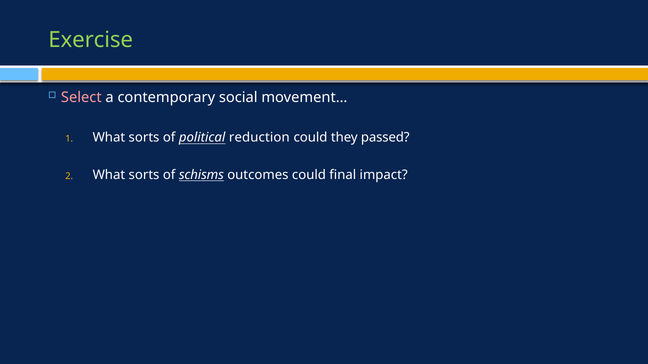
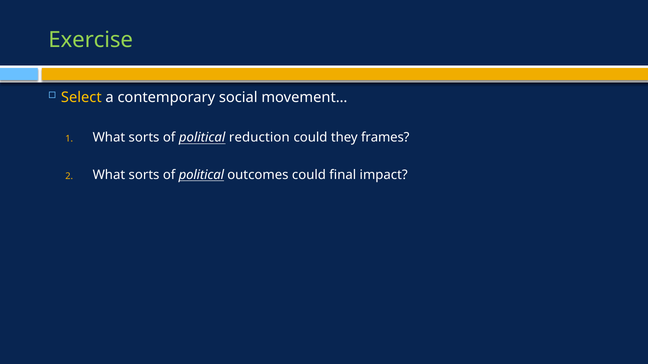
Select colour: pink -> yellow (81, 97)
passed: passed -> frames (385, 138)
schisms: schisms -> political (201, 175)
